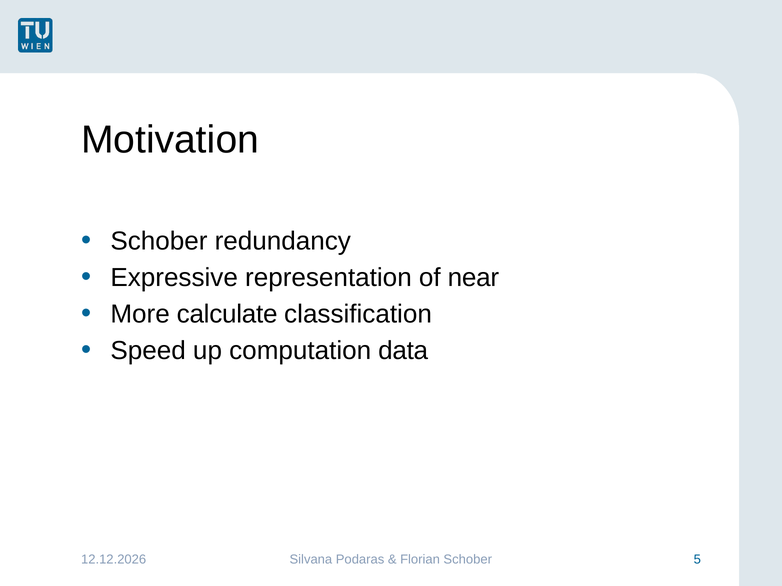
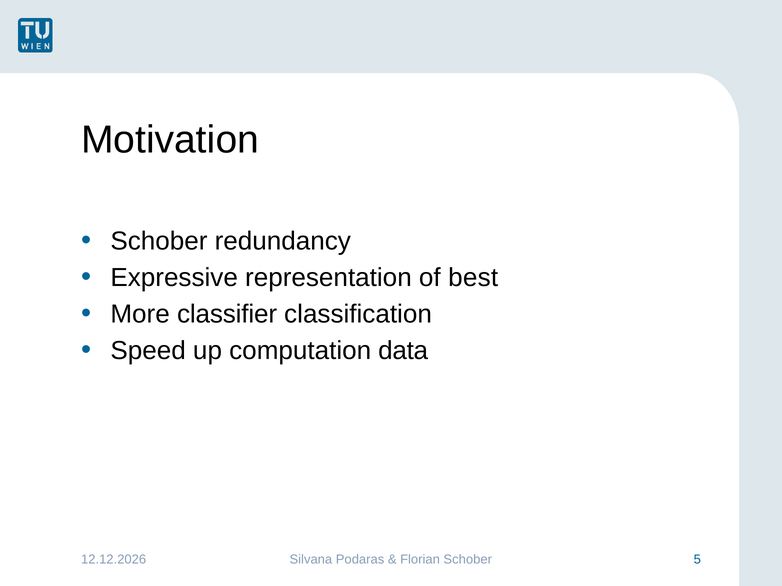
near: near -> best (473, 278)
calculate: calculate -> classifier (227, 314)
